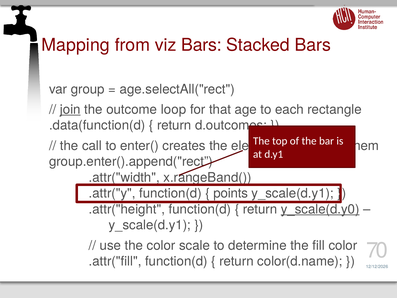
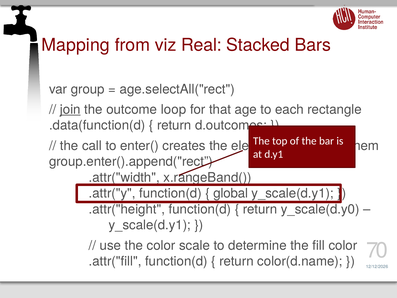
viz Bars: Bars -> Real (201, 45)
points: points -> global (231, 193)
y_scale(d.y0 underline: present -> none (320, 209)
